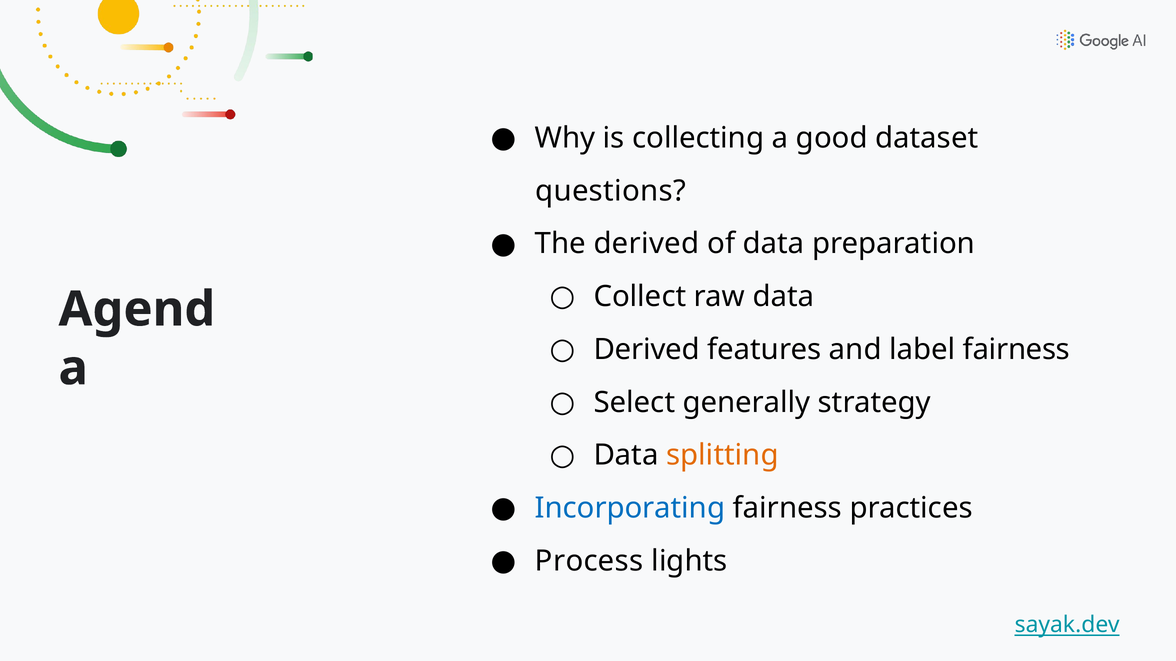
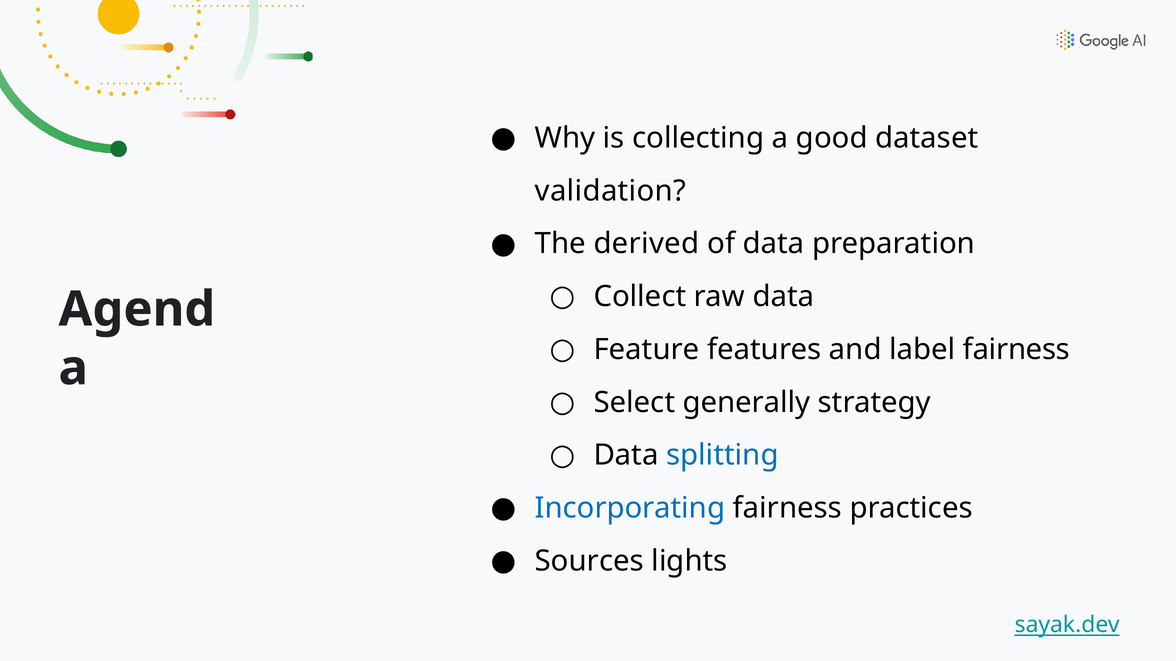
questions: questions -> validation (610, 191)
Derived: Derived -> Feature (647, 350)
splitting colour: orange -> blue (722, 456)
Process: Process -> Sources (589, 561)
